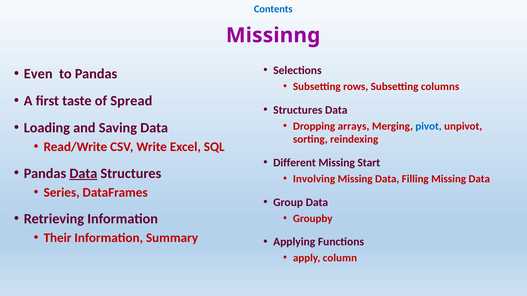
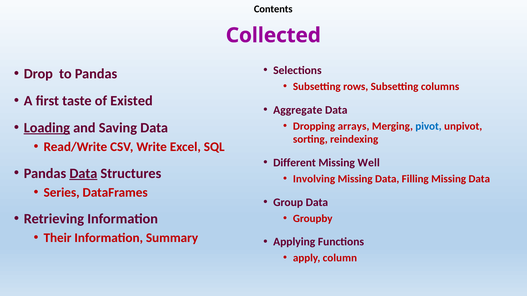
Contents colour: blue -> black (273, 9)
Missinng: Missinng -> Collected (273, 35)
Even: Even -> Drop (38, 74)
Spread: Spread -> Existed (131, 101)
Structures: Structures -> Aggregate (298, 110)
Loading underline: none -> present (47, 128)
Start: Start -> Well (369, 163)
